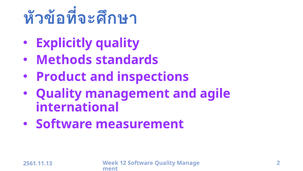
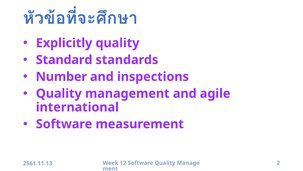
Methods: Methods -> Standard (64, 60)
Product: Product -> Number (61, 76)
